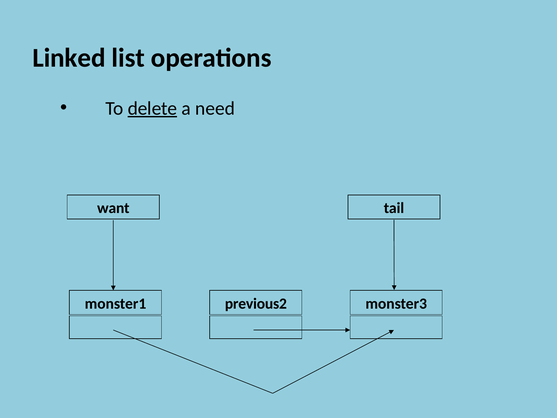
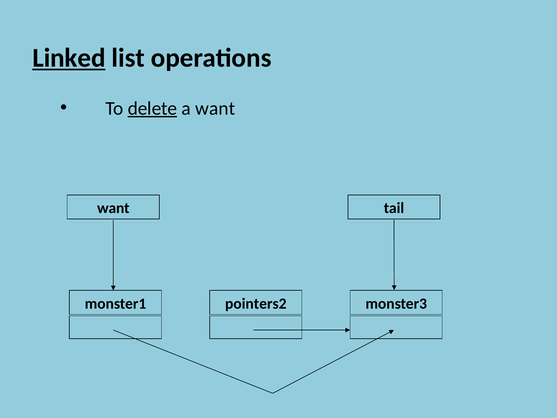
Linked underline: none -> present (69, 58)
a need: need -> want (215, 108)
previous2: previous2 -> pointers2 (256, 303)
